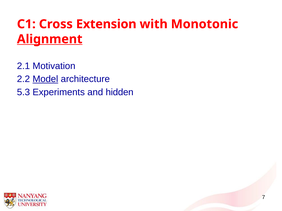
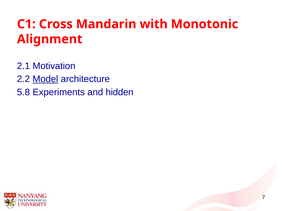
Extension: Extension -> Mandarin (106, 24)
Alignment underline: present -> none (50, 39)
5.3: 5.3 -> 5.8 (23, 92)
